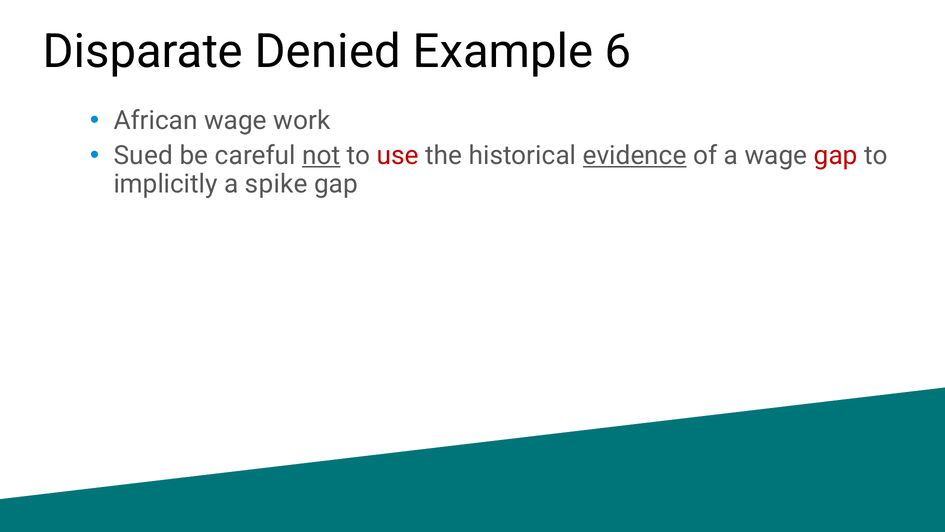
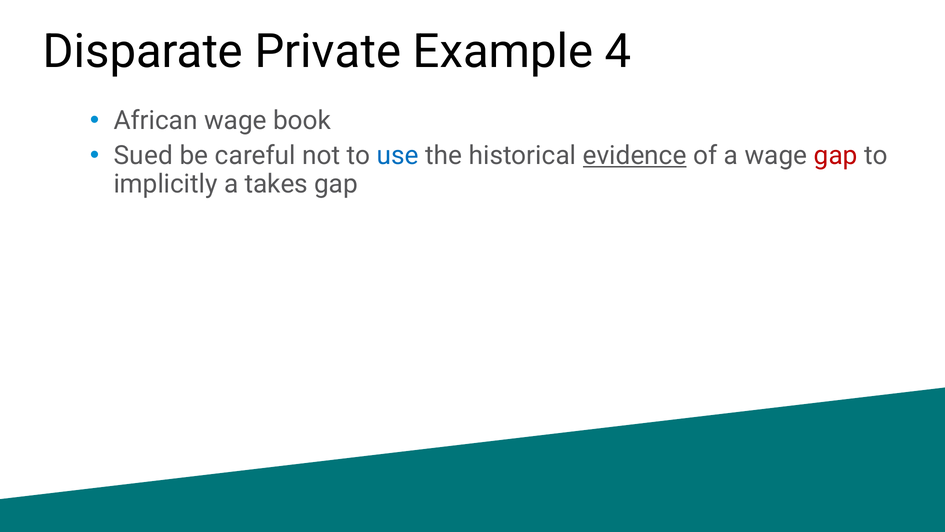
Denied: Denied -> Private (328, 52)
6: 6 -> 4 (618, 52)
work: work -> book (302, 121)
not underline: present -> none (321, 156)
use colour: red -> blue (398, 156)
spike: spike -> takes (276, 184)
